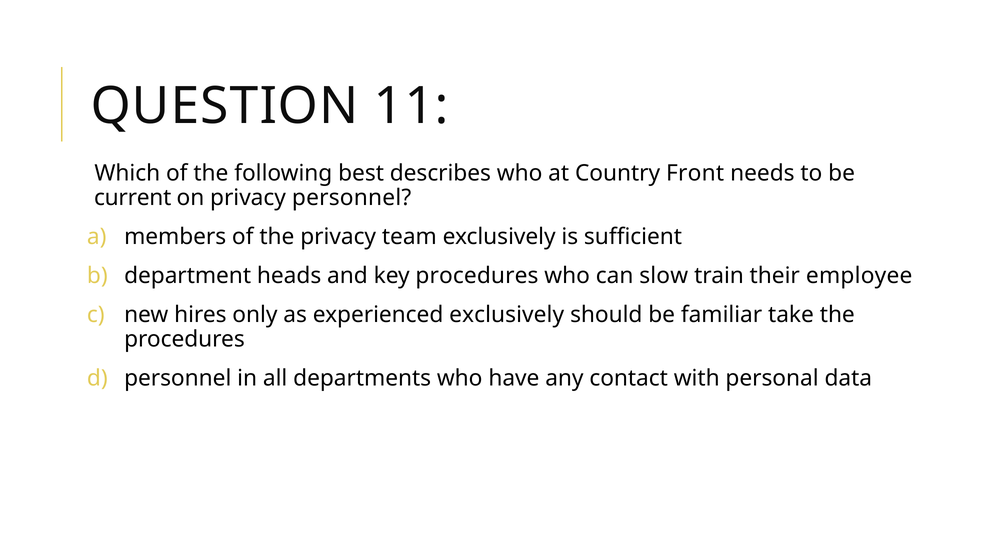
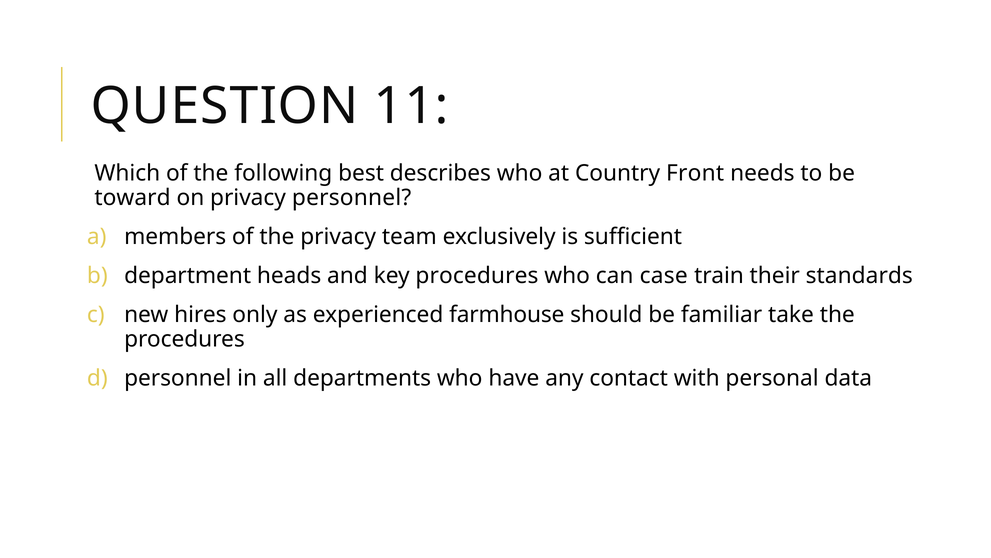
current: current -> toward (133, 197)
slow: slow -> case (664, 275)
employee: employee -> standards (859, 275)
experienced exclusively: exclusively -> farmhouse (507, 314)
